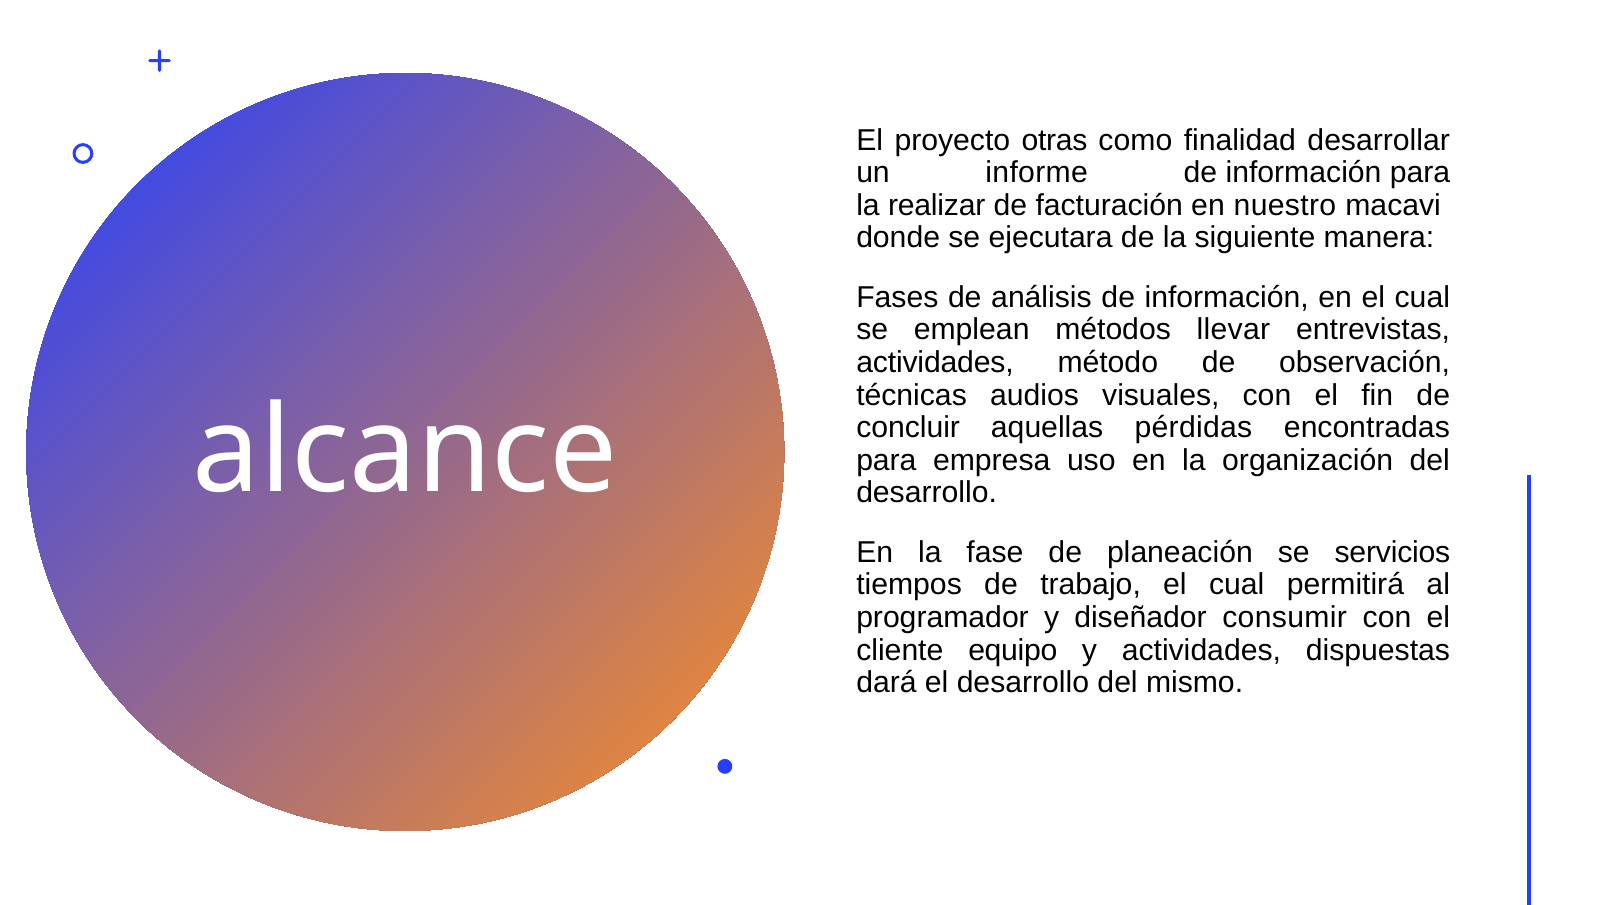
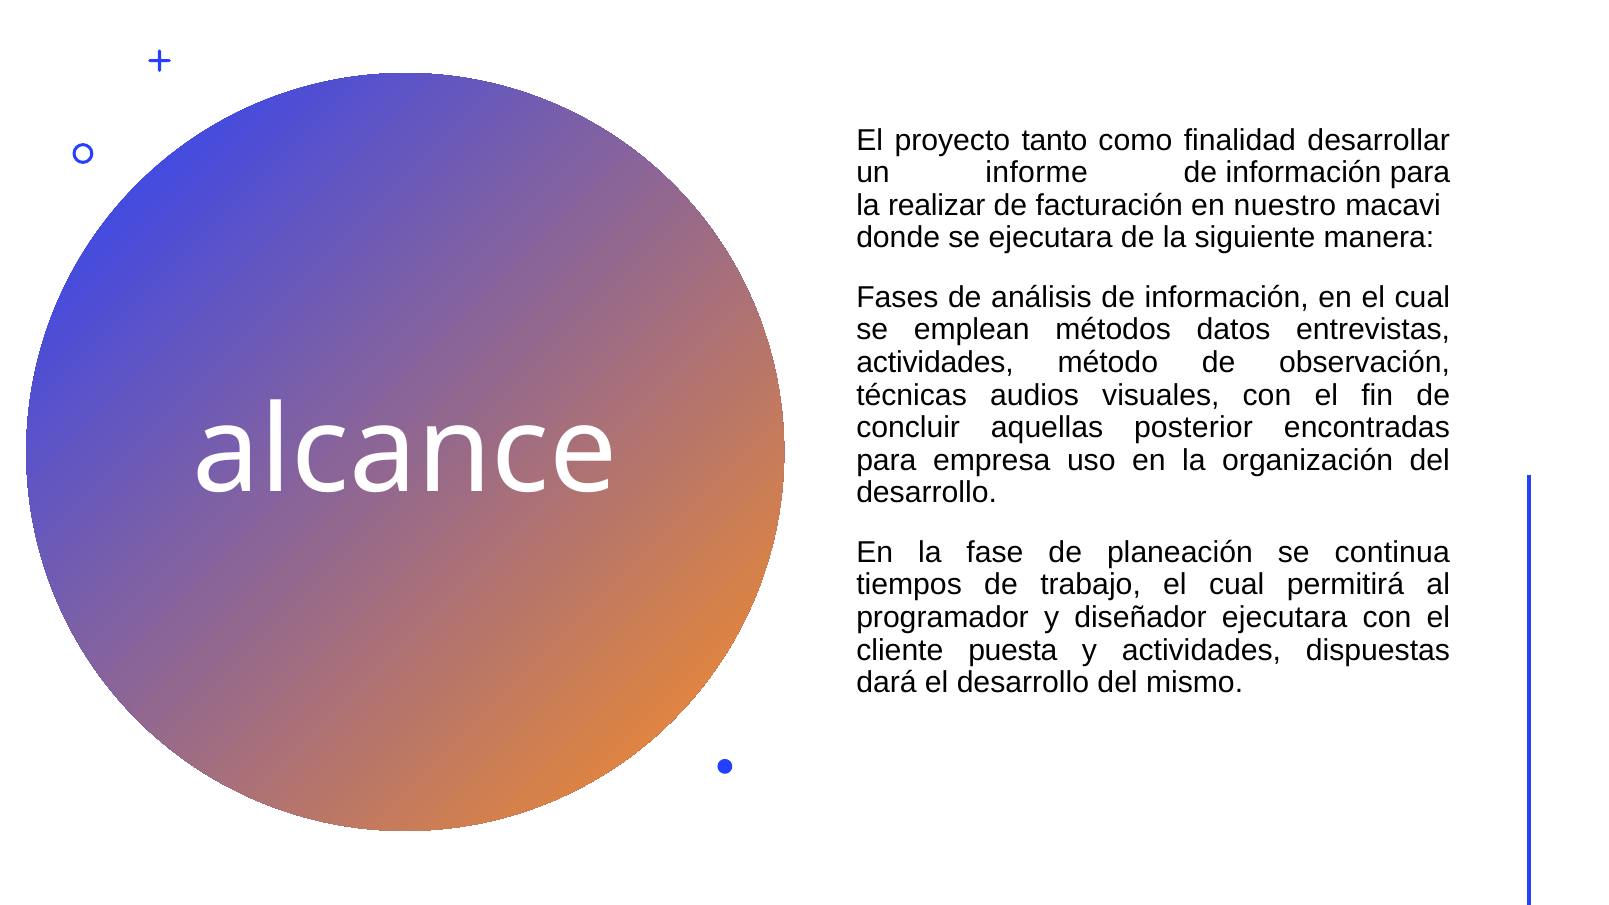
otras: otras -> tanto (1055, 140)
llevar: llevar -> datos (1234, 330)
pérdidas: pérdidas -> posterior (1193, 428)
servicios: servicios -> continua (1392, 552)
diseñador consumir: consumir -> ejecutara (1285, 618)
equipo: equipo -> puesta (1013, 650)
